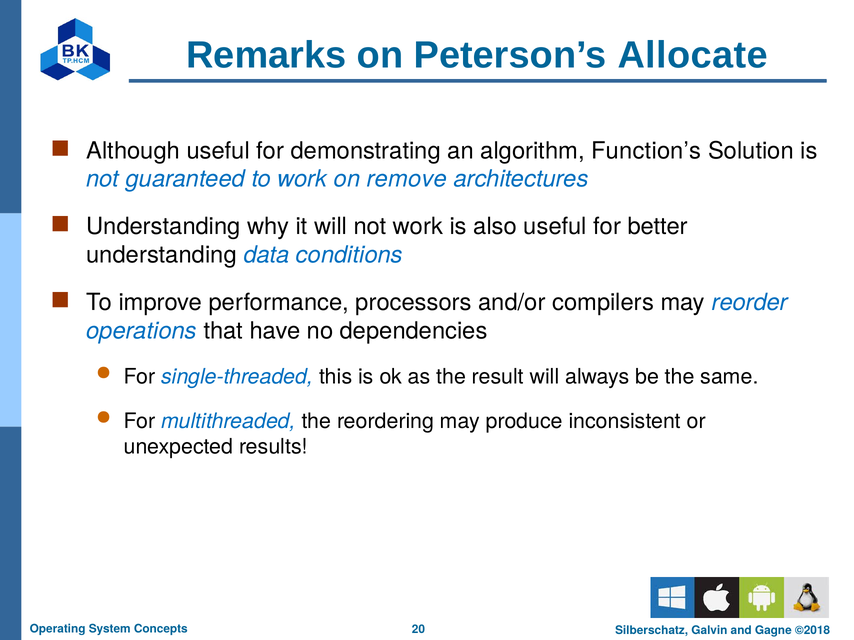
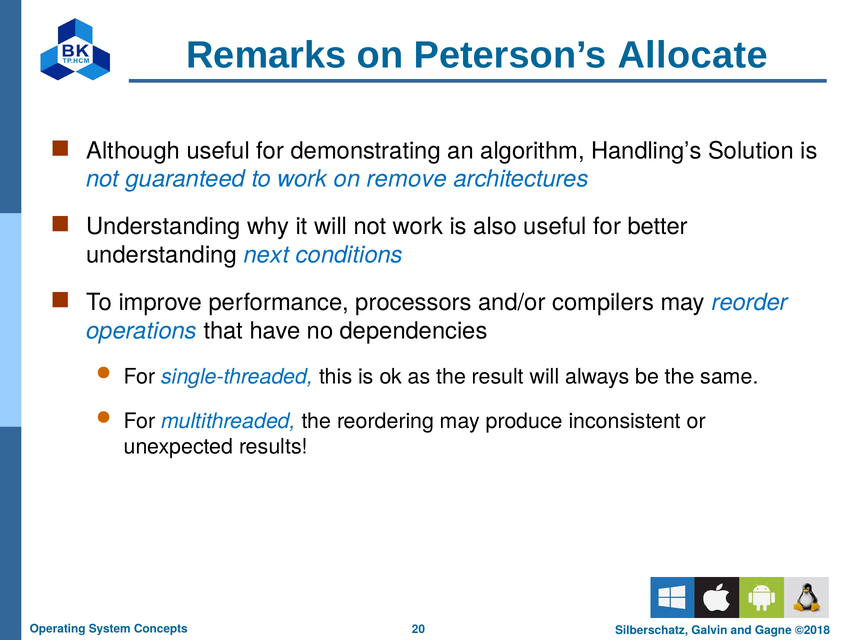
Function’s: Function’s -> Handling’s (646, 151)
data: data -> next (266, 255)
